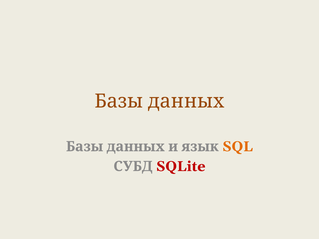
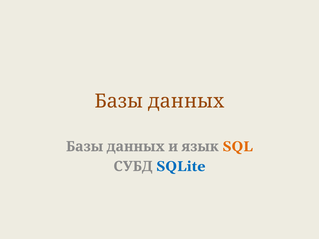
SQLite colour: red -> blue (181, 167)
